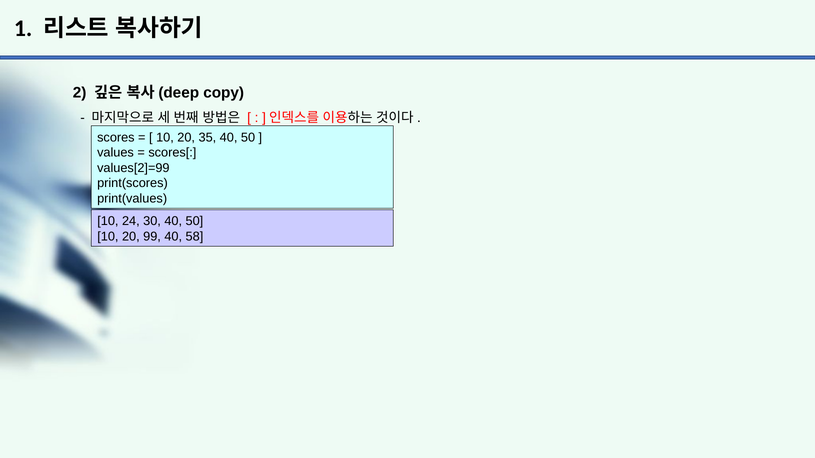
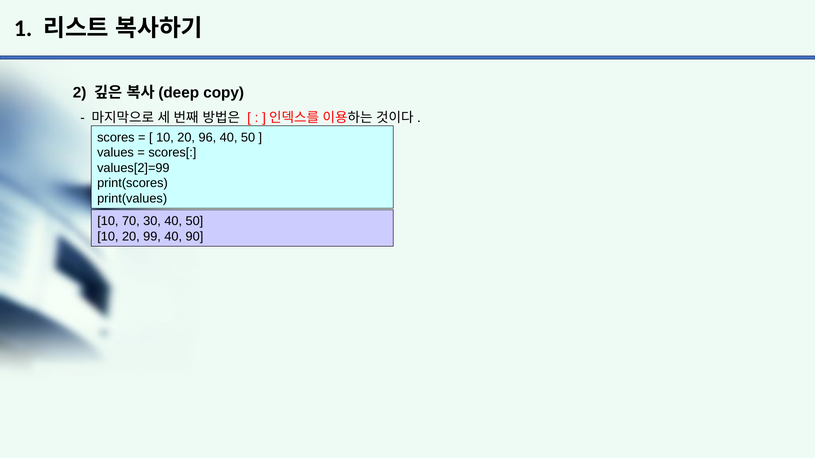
35: 35 -> 96 (207, 137)
24: 24 -> 70 (131, 221)
58: 58 -> 90 (194, 237)
